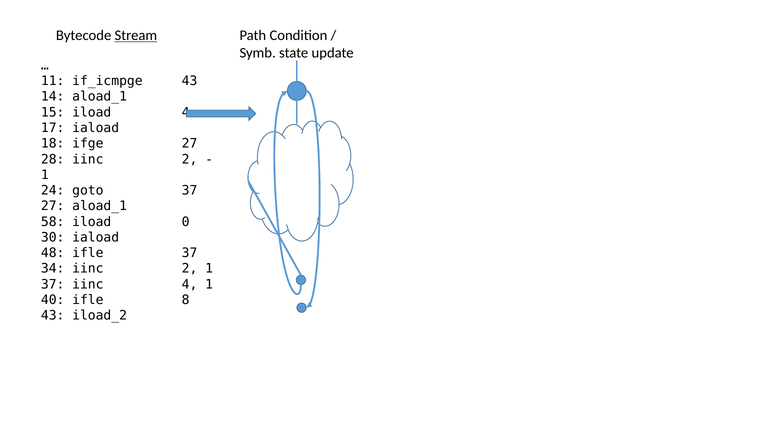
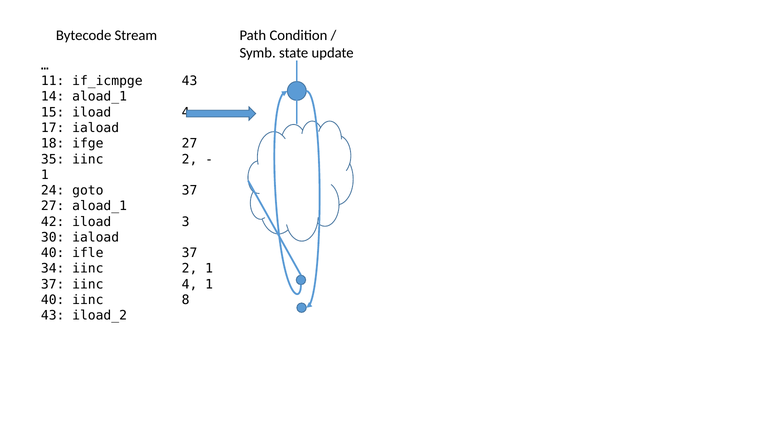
Stream underline: present -> none (136, 35)
28: 28 -> 35 (53, 159)
58: 58 -> 42 (53, 222)
0: 0 -> 3 (186, 222)
48: 48 -> 40 (53, 253)
40 ifle: ifle -> iinc (88, 300)
